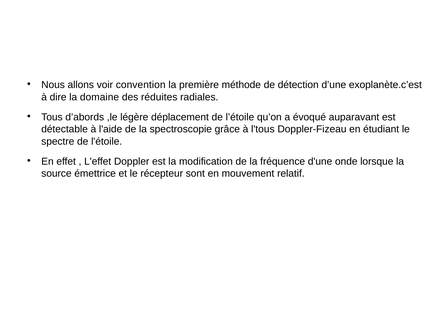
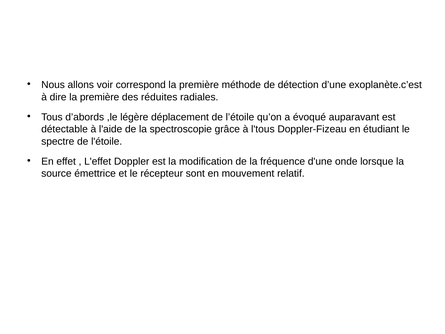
convention: convention -> correspond (141, 85)
dire la domaine: domaine -> première (100, 97)
